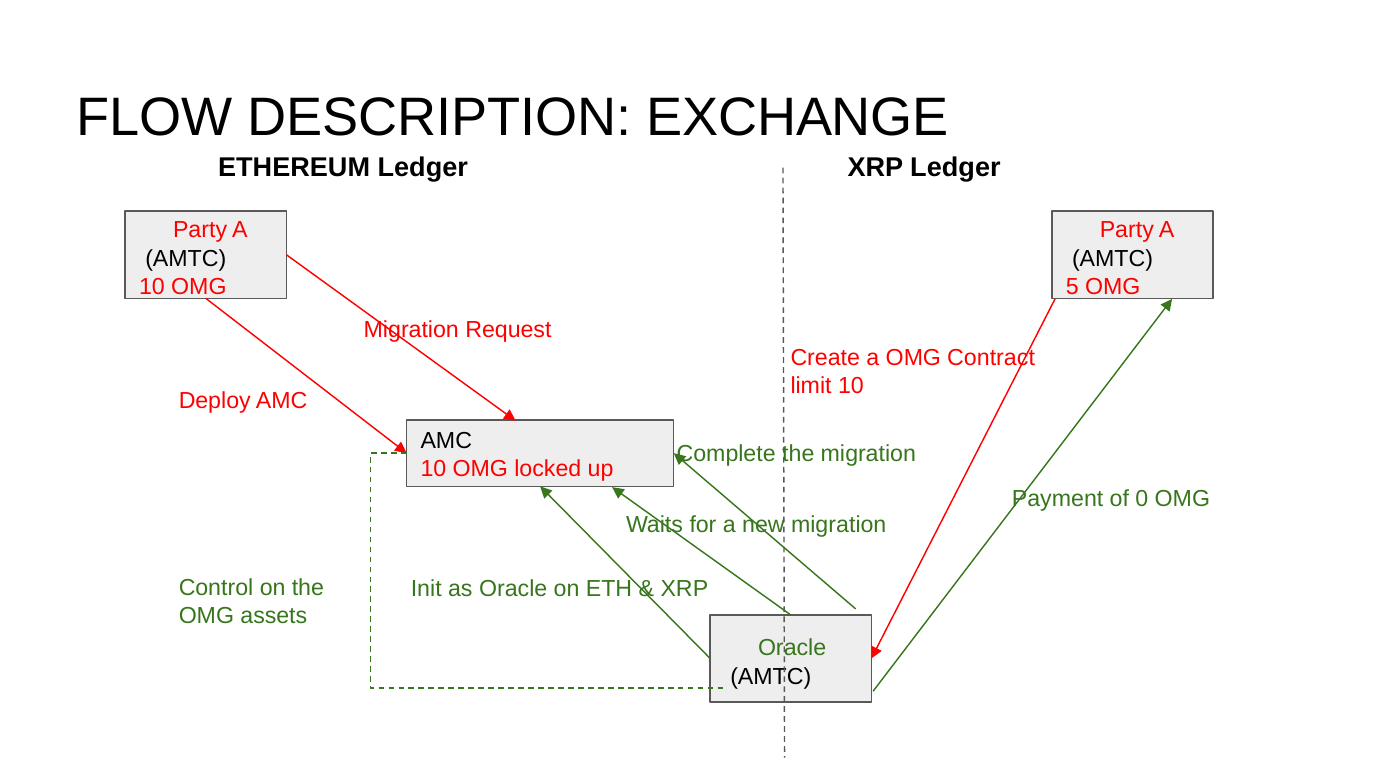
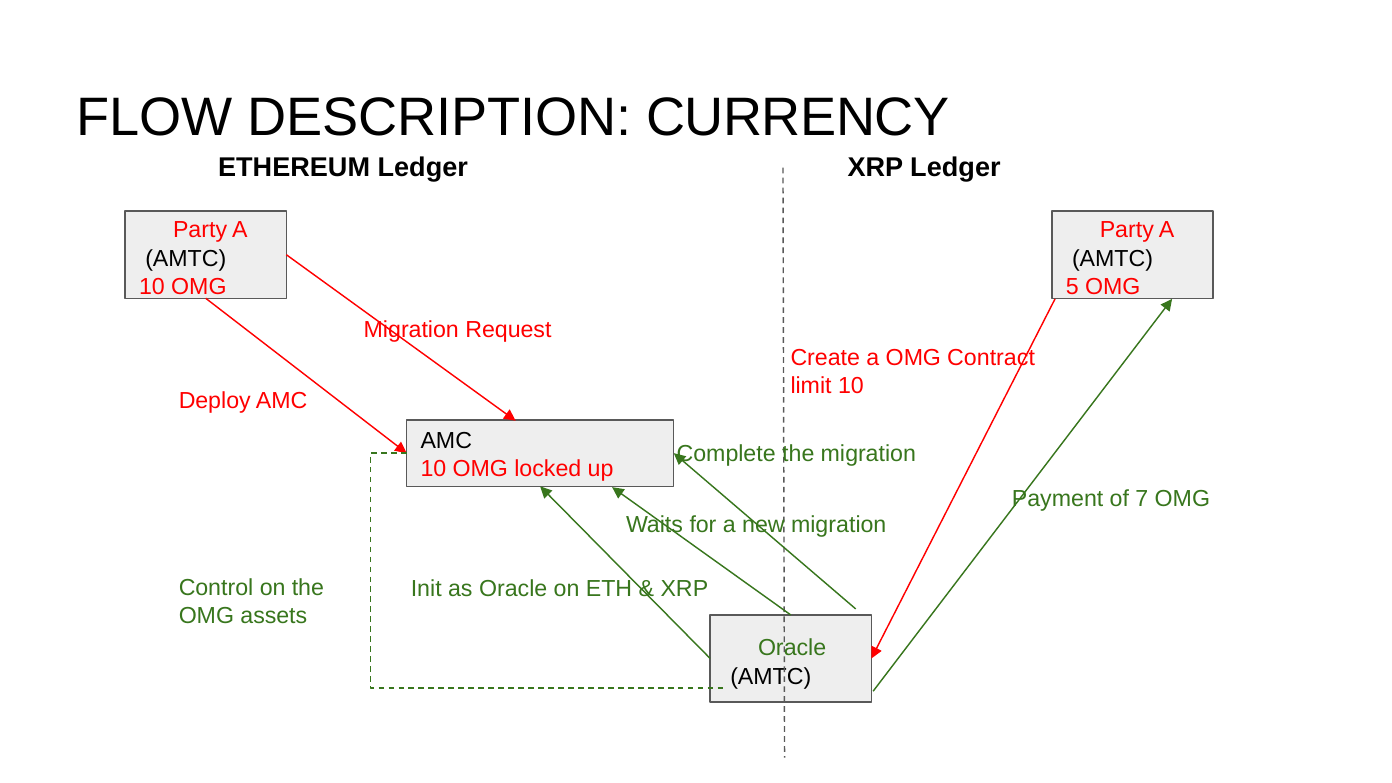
EXCHANGE: EXCHANGE -> CURRENCY (798, 118)
0: 0 -> 7 (1142, 499)
